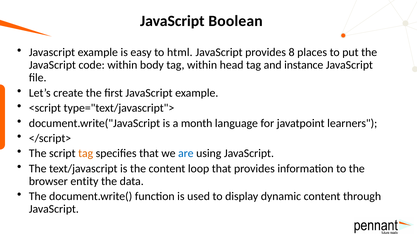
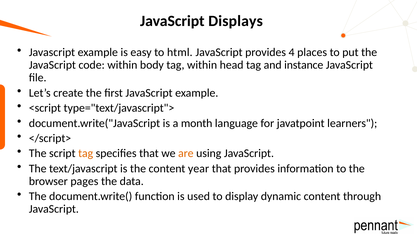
Boolean: Boolean -> Displays (236, 21)
provides 8: 8 -> 4 (292, 53)
are colour: blue -> orange (186, 154)
loop: loop -> year (199, 169)
entity: entity -> pages (84, 182)
